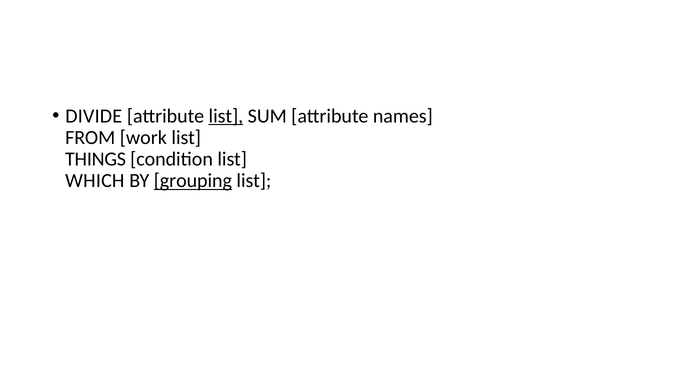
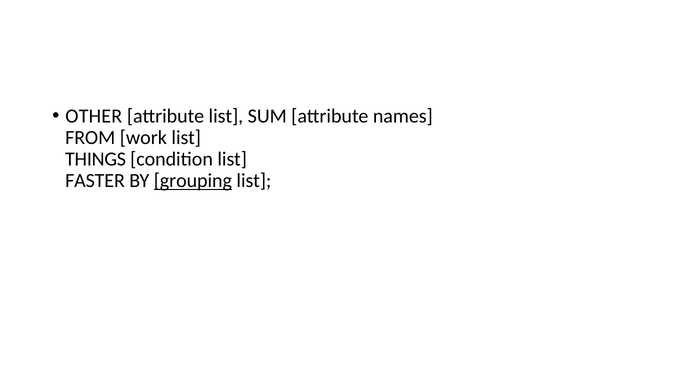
DIVIDE: DIVIDE -> OTHER (94, 116)
list underline: present -> none (226, 116)
WHICH: WHICH -> FASTER (95, 181)
